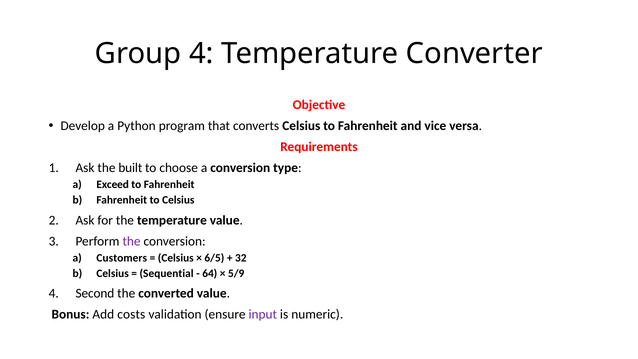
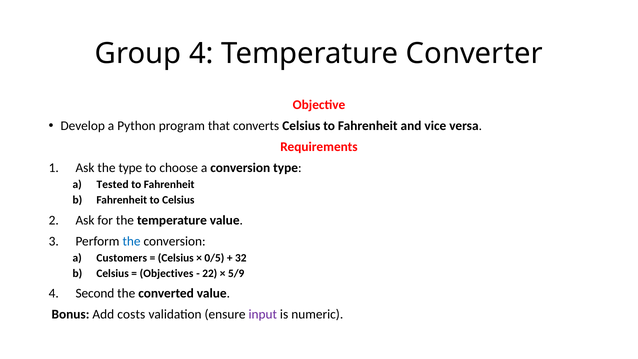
the built: built -> type (130, 168)
Exceed: Exceed -> Tested (113, 185)
the colour: purple -> blue (132, 241)
6/5: 6/5 -> 0/5 (214, 258)
Sequential: Sequential -> Objectives (167, 273)
64: 64 -> 22 (210, 273)
